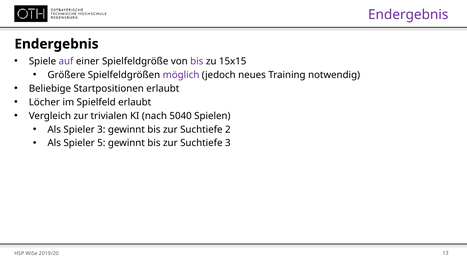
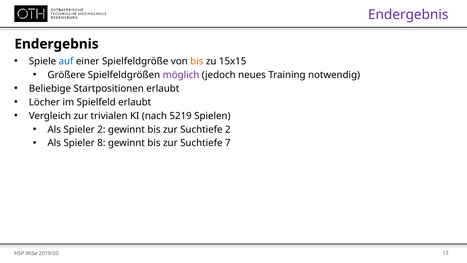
auf colour: purple -> blue (66, 61)
bis colour: purple -> orange (197, 61)
5040: 5040 -> 5219 (181, 116)
Spieler 3: 3 -> 2 (101, 129)
5: 5 -> 8 (101, 143)
Suchtiefe 3: 3 -> 7 (228, 143)
